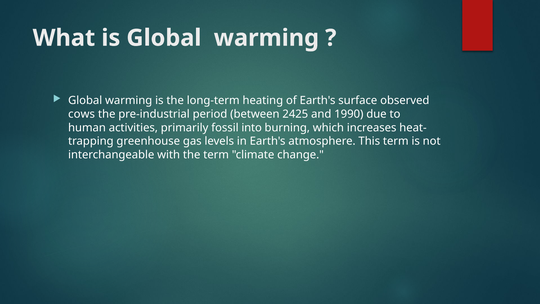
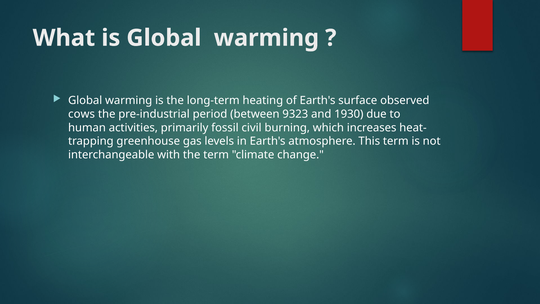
2425: 2425 -> 9323 (295, 114)
1990: 1990 -> 1930 (349, 114)
into: into -> civil (252, 128)
